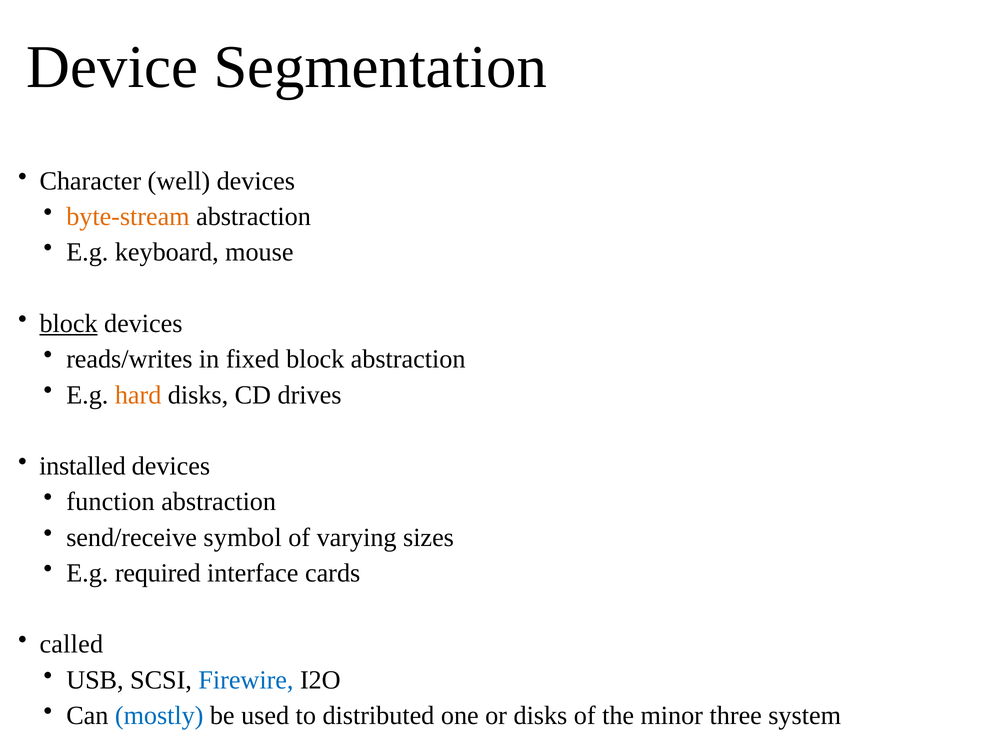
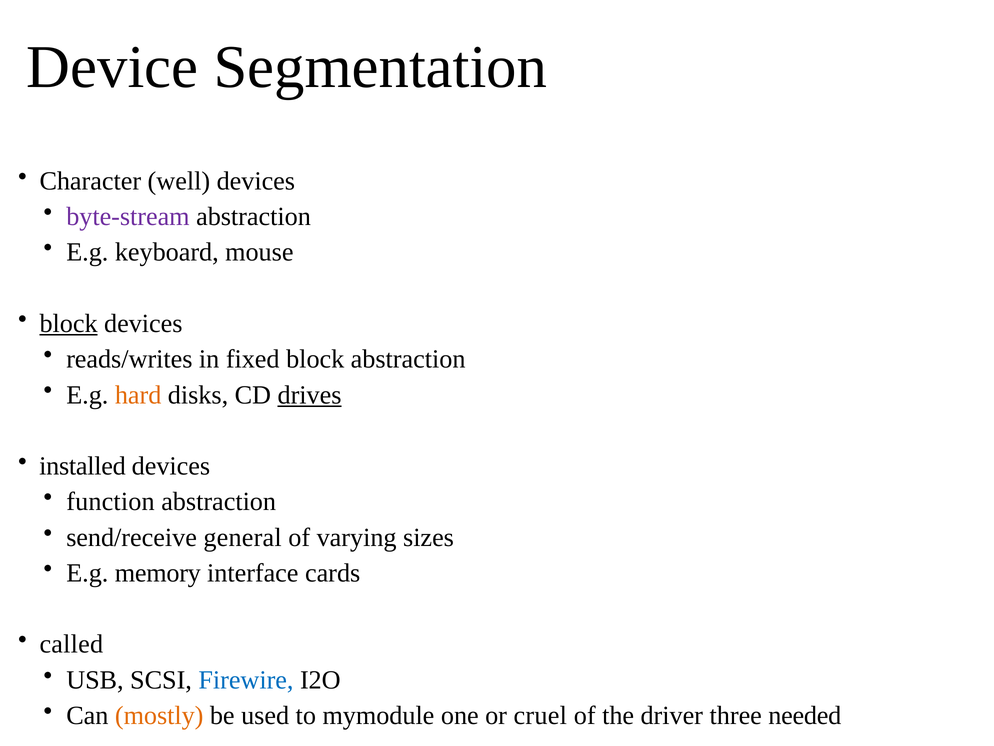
byte-stream colour: orange -> purple (128, 217)
drives underline: none -> present (310, 395)
symbol: symbol -> general (243, 537)
required: required -> memory (158, 573)
mostly colour: blue -> orange (159, 715)
distributed: distributed -> mymodule (378, 715)
or disks: disks -> cruel (540, 715)
minor: minor -> driver (672, 715)
system: system -> needed (805, 715)
